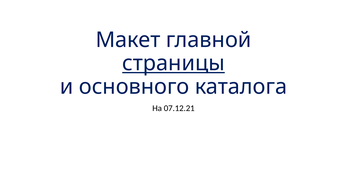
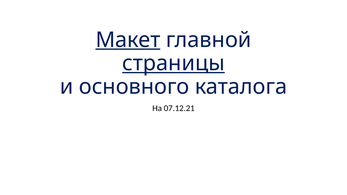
Макет underline: none -> present (128, 40)
